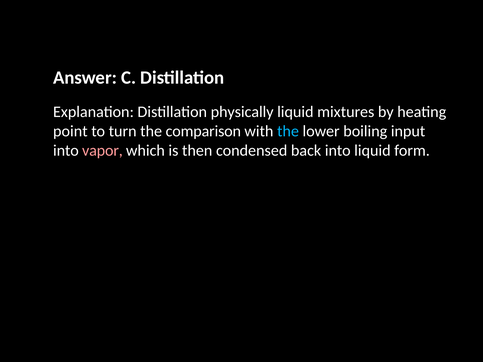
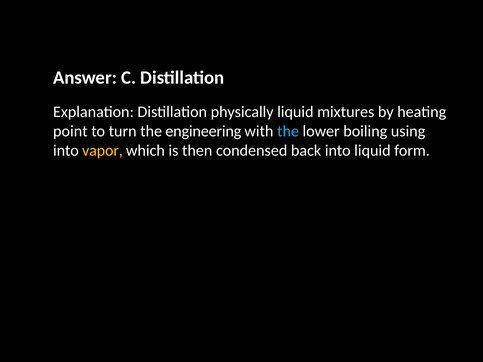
comparison: comparison -> engineering (203, 131)
input: input -> using (408, 131)
vapor colour: pink -> yellow (102, 151)
